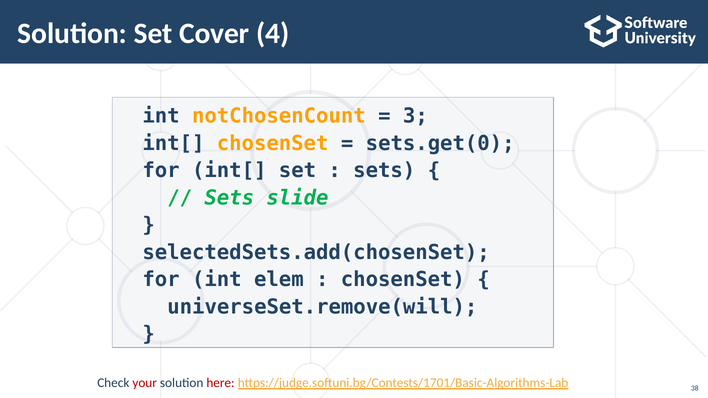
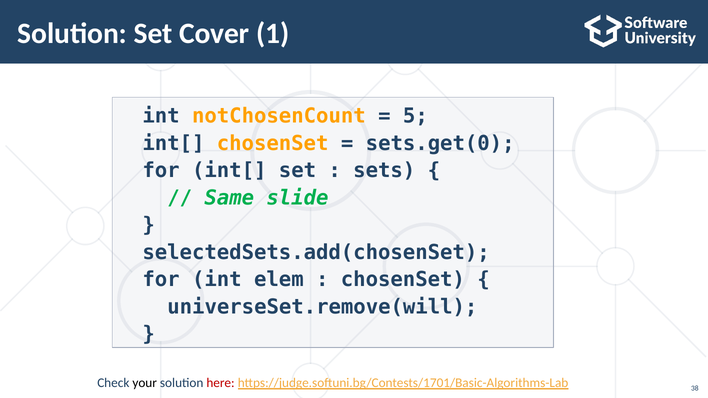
4: 4 -> 1 (273, 34)
3: 3 -> 5 (415, 116)
Sets: Sets -> Same (229, 198)
your colour: red -> black (145, 383)
